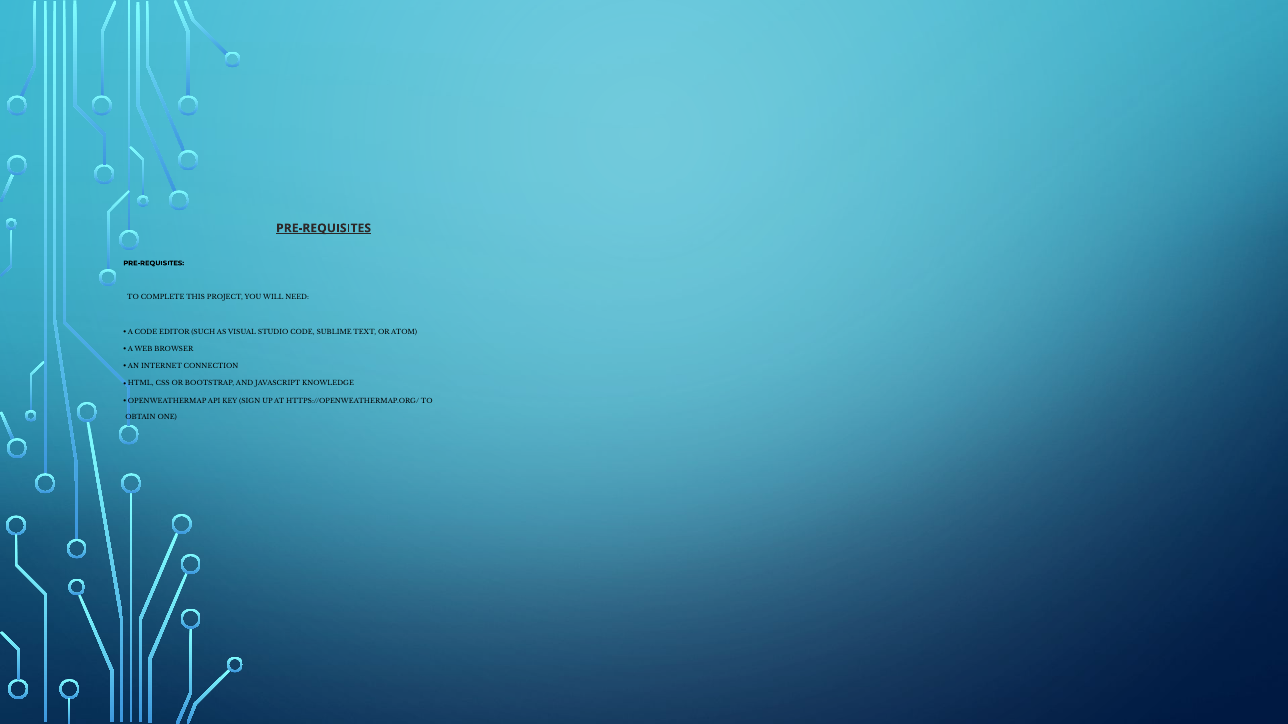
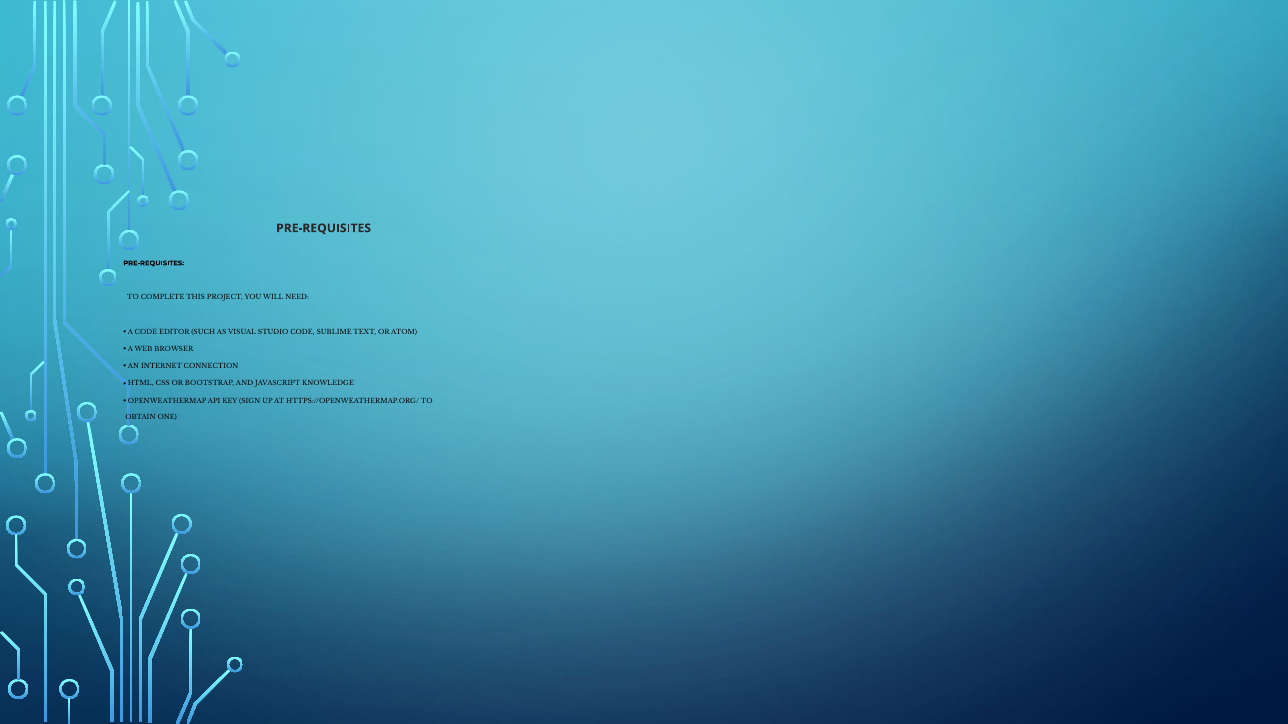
PRE-REQUISITES underline: present -> none (324, 228)
